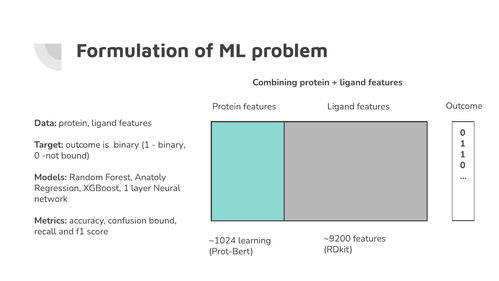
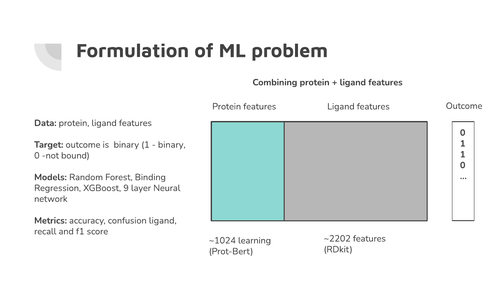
Anatoly: Anatoly -> Binding (150, 177)
XGBoost 1: 1 -> 9 (126, 188)
confusion bound: bound -> ligand (163, 220)
~9200: ~9200 -> ~2202 (337, 238)
